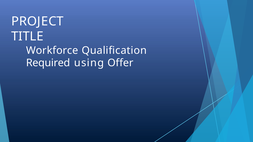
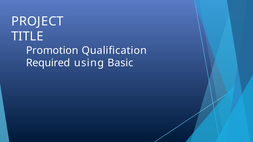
Workforce: Workforce -> Promotion (52, 51)
Offer: Offer -> Basic (120, 63)
